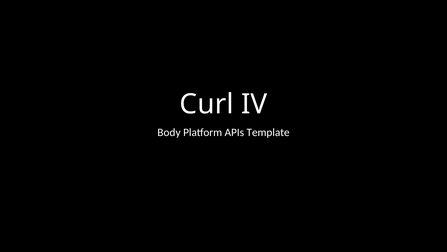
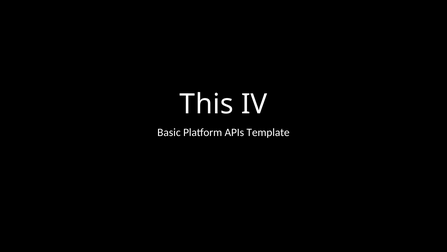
Curl: Curl -> This (207, 104)
Body: Body -> Basic (169, 132)
